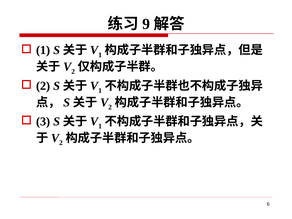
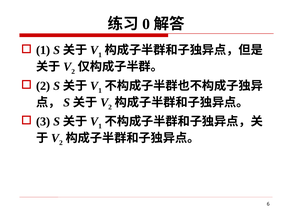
9: 9 -> 0 (146, 24)
